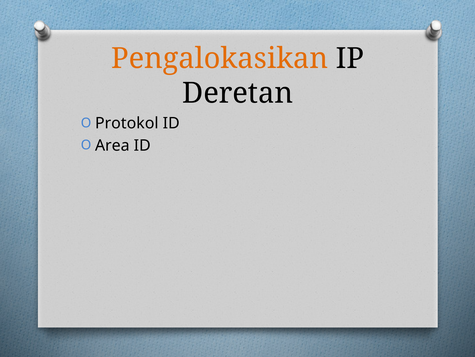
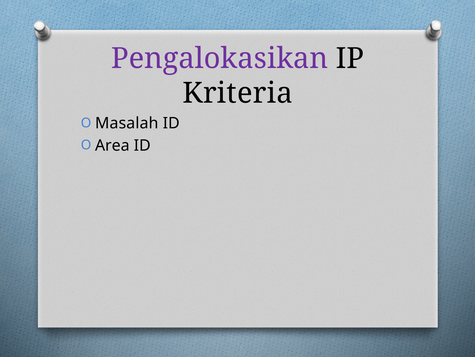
Pengalokasikan colour: orange -> purple (220, 58)
Deretan: Deretan -> Kriteria (238, 93)
Protokol: Protokol -> Masalah (127, 123)
